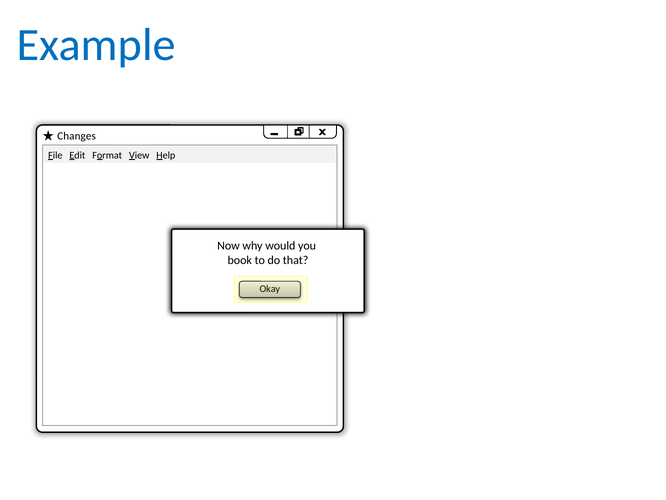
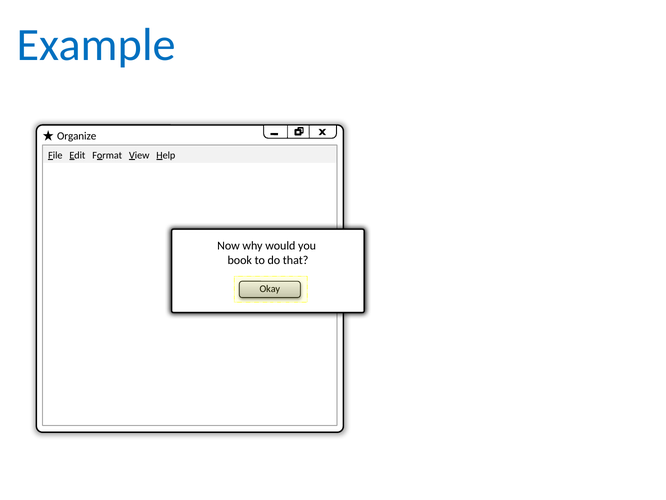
Changes: Changes -> Organize (77, 136)
